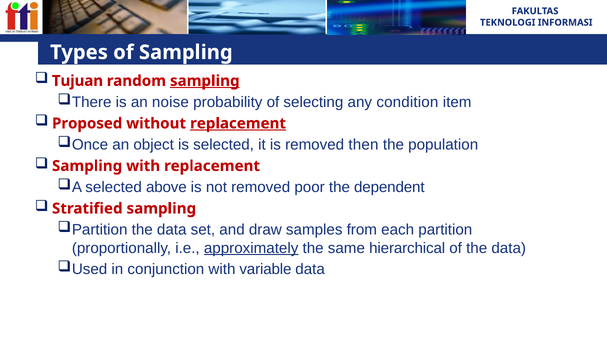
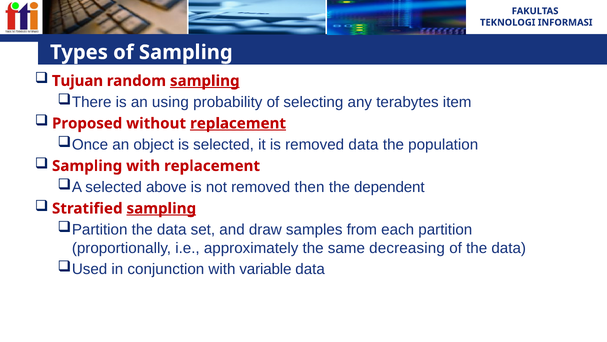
noise: noise -> using (170, 102)
condition: condition -> terabytes (407, 102)
removed then: then -> data (363, 144)
poor: poor -> then (310, 187)
sampling underline: none -> present (161, 208)
approximately underline: present -> none (251, 248)
hierarchical: hierarchical -> decreasing (407, 248)
